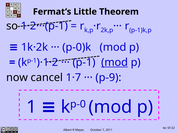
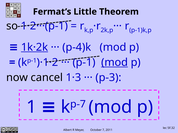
1k·2k underline: none -> present (34, 47)
p-0)k: p-0)k -> p-4)k (77, 47)
1·7: 1·7 -> 1·3 (73, 78)
p-9: p-9 -> p-3 (108, 78)
p-0: p-0 -> p-7 (78, 104)
